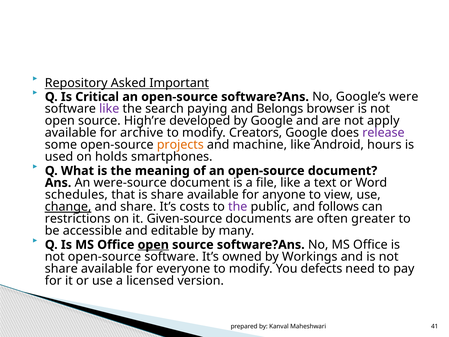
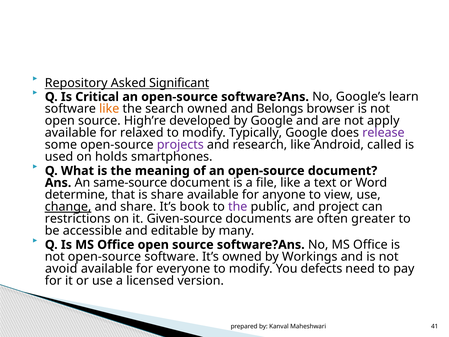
Important: Important -> Significant (179, 83)
were: were -> learn (404, 97)
like colour: purple -> orange (109, 109)
search paying: paying -> owned (207, 109)
archive: archive -> relaxed (142, 133)
Creators: Creators -> Typically (256, 133)
projects colour: orange -> purple (180, 145)
machine: machine -> research (260, 145)
hours: hours -> called (384, 145)
were-source: were-source -> same-source (130, 183)
schedules: schedules -> determine (77, 195)
costs: costs -> book (194, 207)
follows: follows -> project (339, 207)
open underline: present -> none (153, 245)
share: share -> avoid (61, 269)
